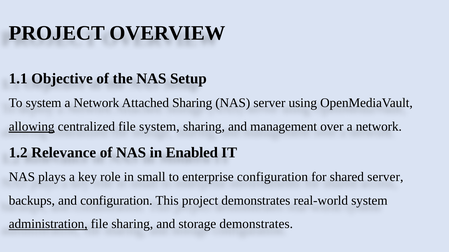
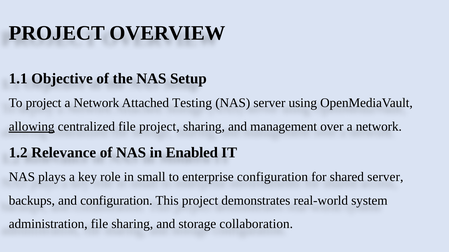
To system: system -> project (44, 103)
Attached Sharing: Sharing -> Testing (192, 103)
file system: system -> project (159, 127)
administration underline: present -> none (48, 224)
storage demonstrates: demonstrates -> collaboration (256, 224)
